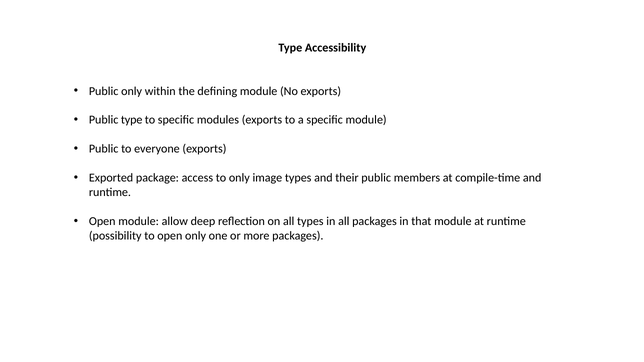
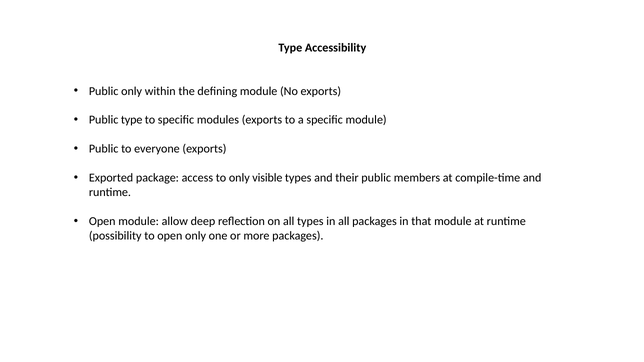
image: image -> visible (267, 178)
